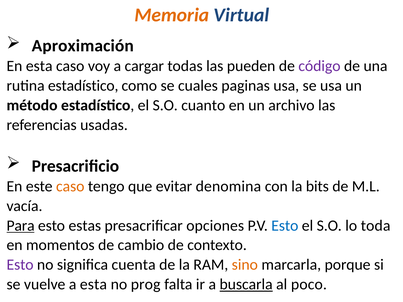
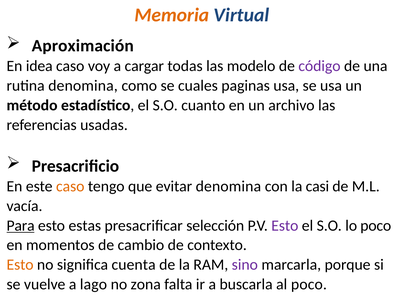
En esta: esta -> idea (39, 66)
pueden: pueden -> modelo (251, 66)
rutina estadístico: estadístico -> denomina (83, 86)
bits: bits -> casi (317, 187)
opciones: opciones -> selección (215, 226)
Esto colour: blue -> purple (285, 226)
lo toda: toda -> poco (376, 226)
Esto colour: purple -> orange (20, 265)
sino colour: orange -> purple (245, 265)
a esta: esta -> lago (93, 285)
prog: prog -> zona (146, 285)
buscarla underline: present -> none (246, 285)
